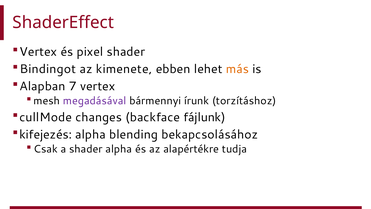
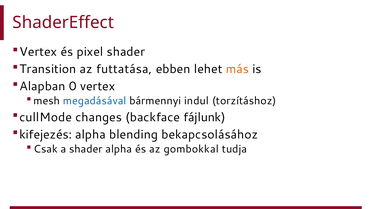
Bindingot: Bindingot -> Transition (48, 69)
kimenete: kimenete -> futtatása (124, 69)
7: 7 -> 0 (73, 86)
megadásával colour: purple -> blue (95, 101)
írunk: írunk -> indul (197, 101)
alapértékre: alapértékre -> gombokkal (191, 149)
